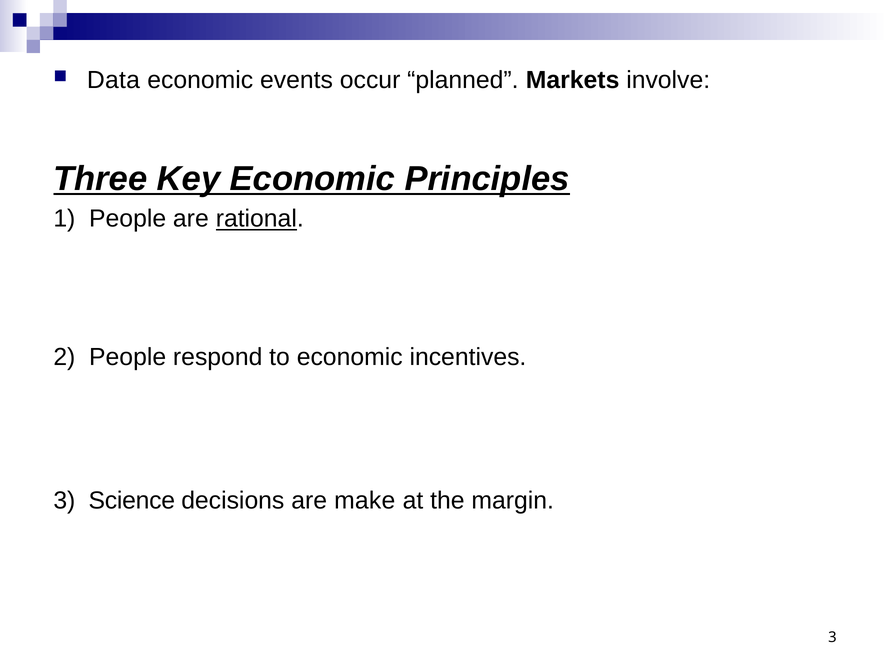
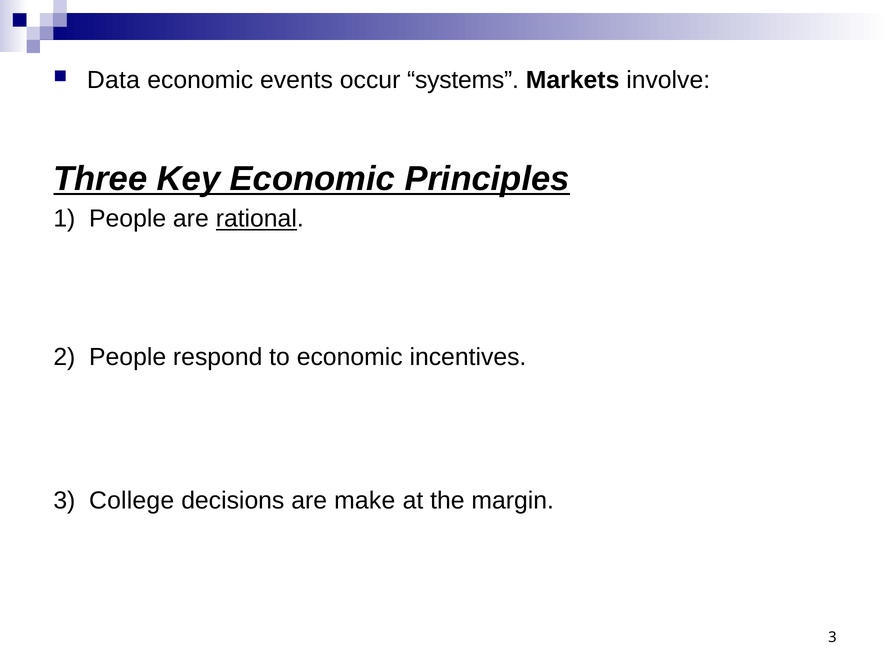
planned: planned -> systems (463, 80)
Science: Science -> College (132, 501)
